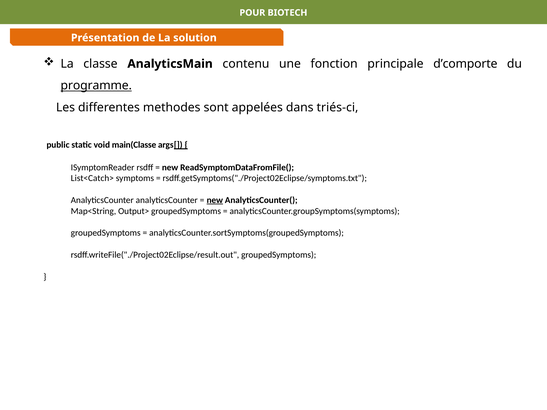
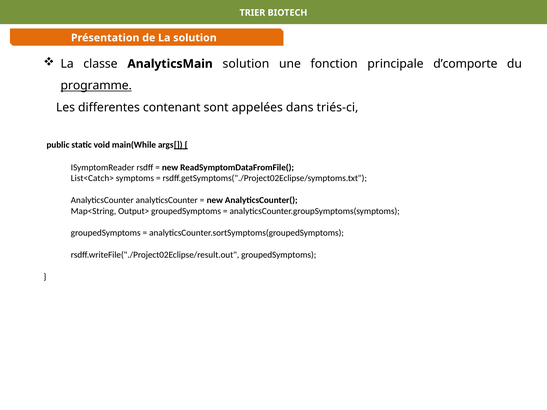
POUR: POUR -> TRIER (252, 13)
AnalyticsMain contenu: contenu -> solution (246, 64)
methodes: methodes -> contenant (172, 108)
main(Classe: main(Classe -> main(While (134, 145)
new underline: present -> none (215, 200)
